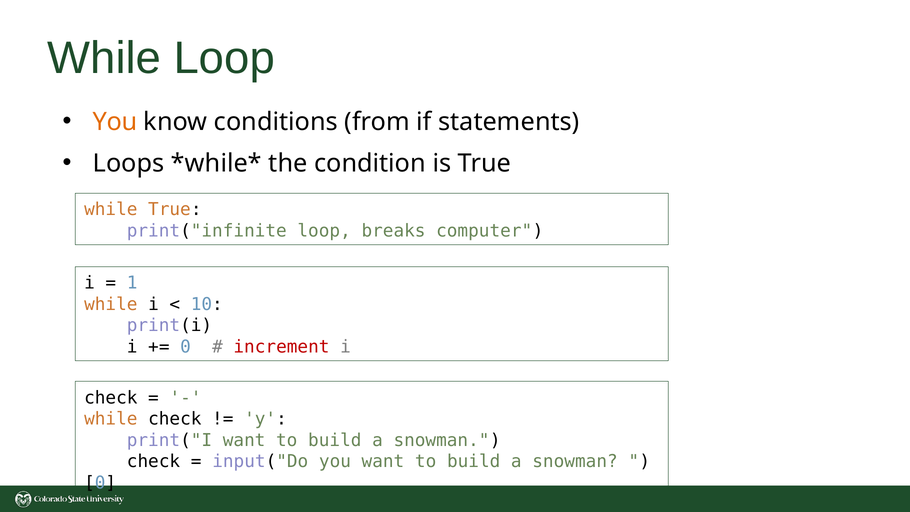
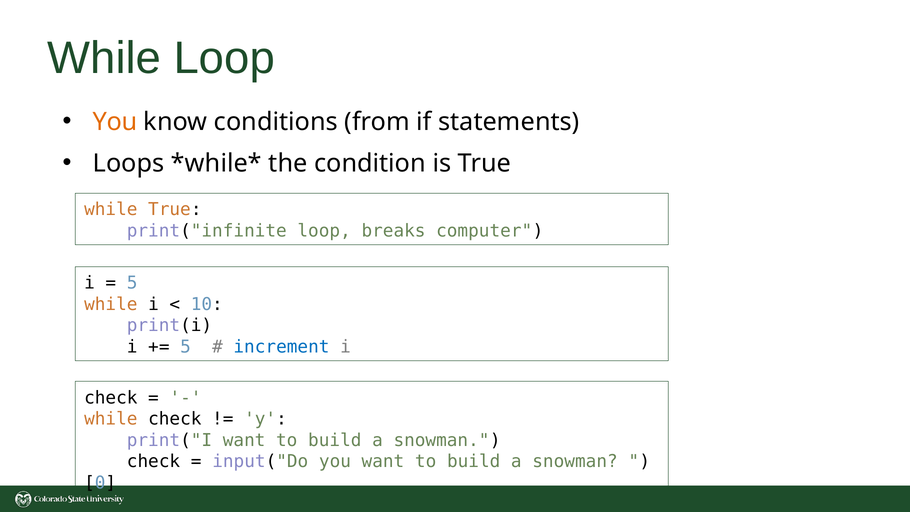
1: 1 -> 5 (132, 283)
0: 0 -> 5 (186, 347)
increment colour: red -> blue (281, 347)
